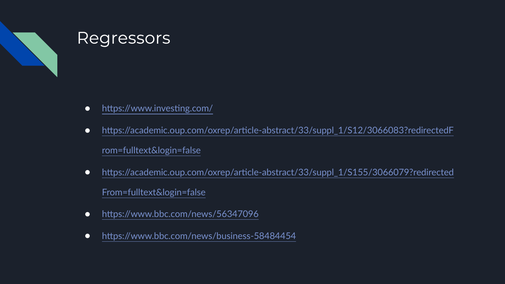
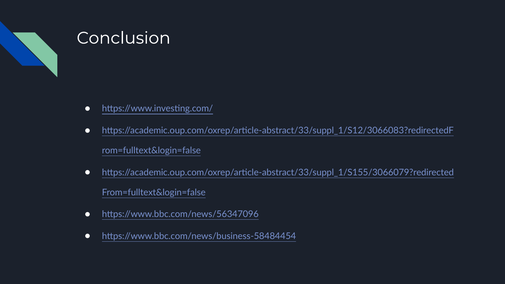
Regressors: Regressors -> Conclusion (124, 38)
